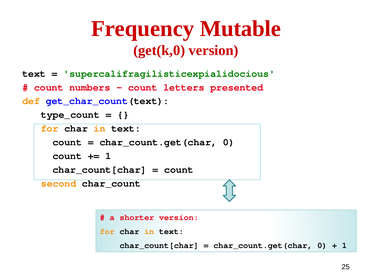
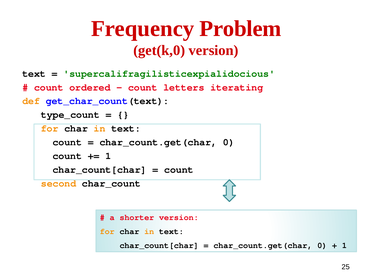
Mutable: Mutable -> Problem (240, 29)
numbers: numbers -> ordered (90, 87)
presented: presented -> iterating (237, 87)
